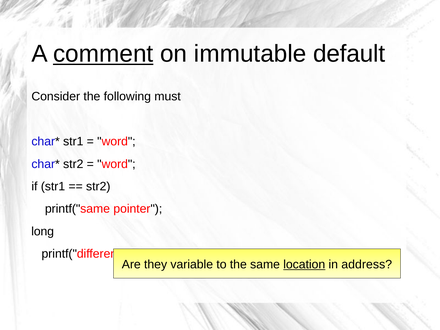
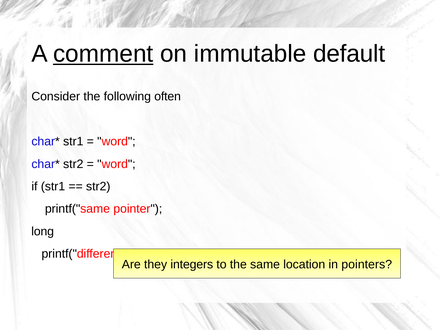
must: must -> often (168, 97)
variable: variable -> integers (192, 264)
location underline: present -> none (304, 264)
in address: address -> pointers (367, 264)
